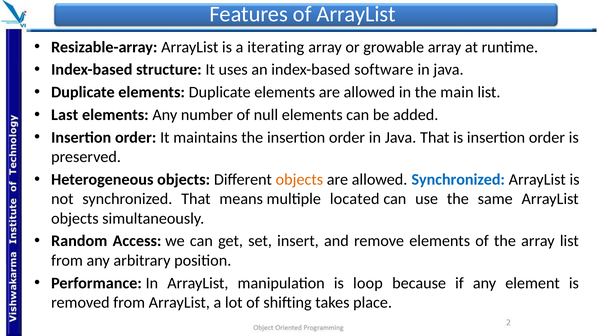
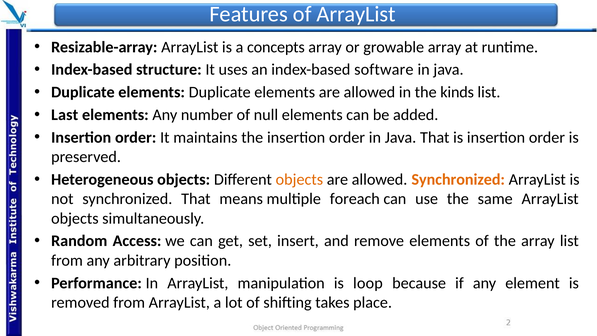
iterating: iterating -> concepts (276, 47)
main: main -> kinds (457, 92)
Synchronized colour: blue -> orange (458, 179)
located: located -> foreach (355, 199)
